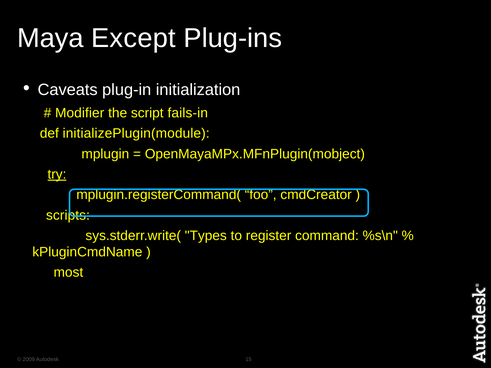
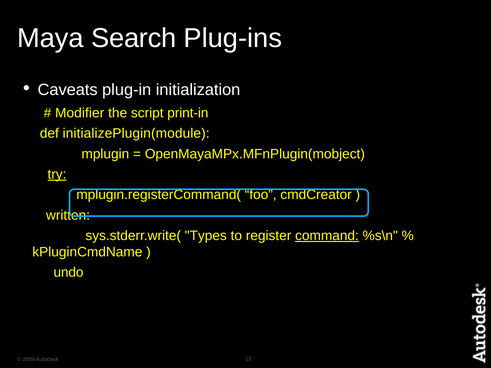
Except: Except -> Search (134, 38)
fails-in: fails-in -> print-in (188, 113)
scripts: scripts -> written (68, 215)
command underline: none -> present (327, 236)
most: most -> undo (68, 273)
